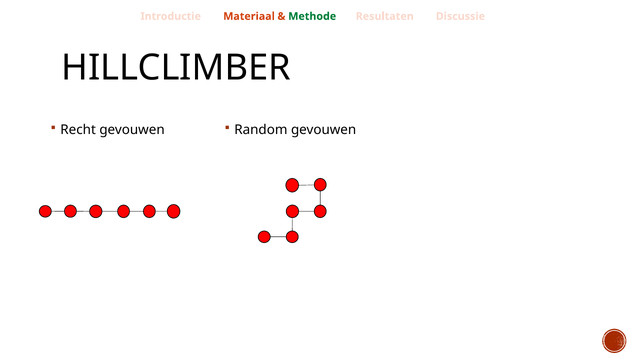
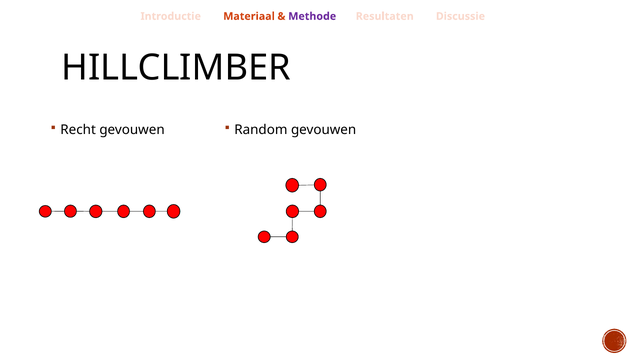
Methode colour: green -> purple (312, 16)
